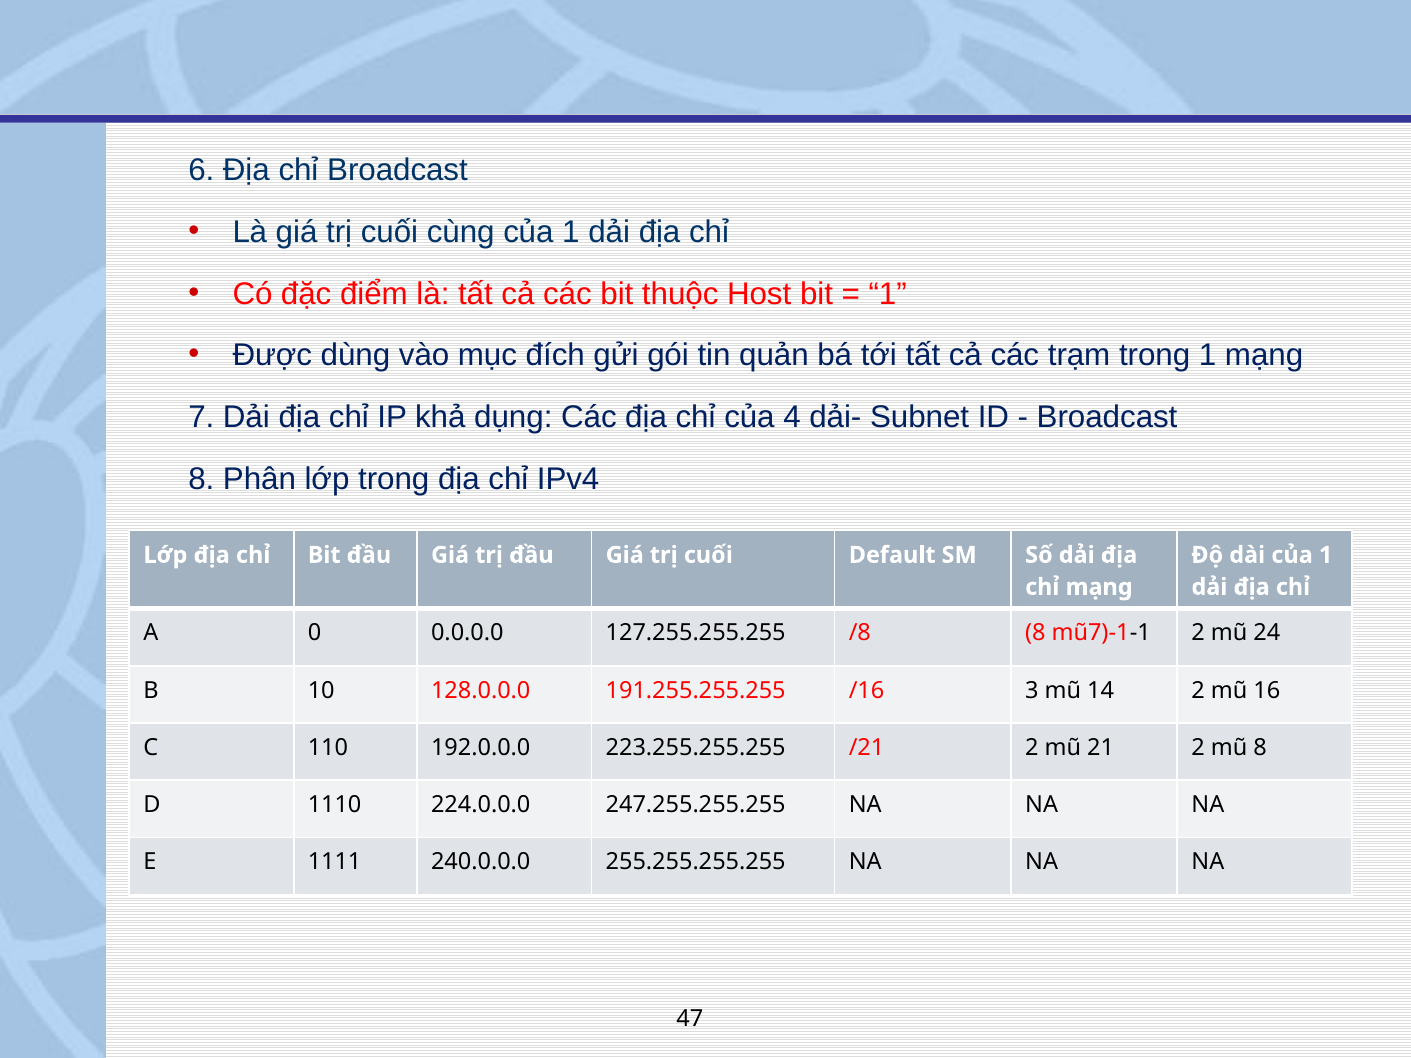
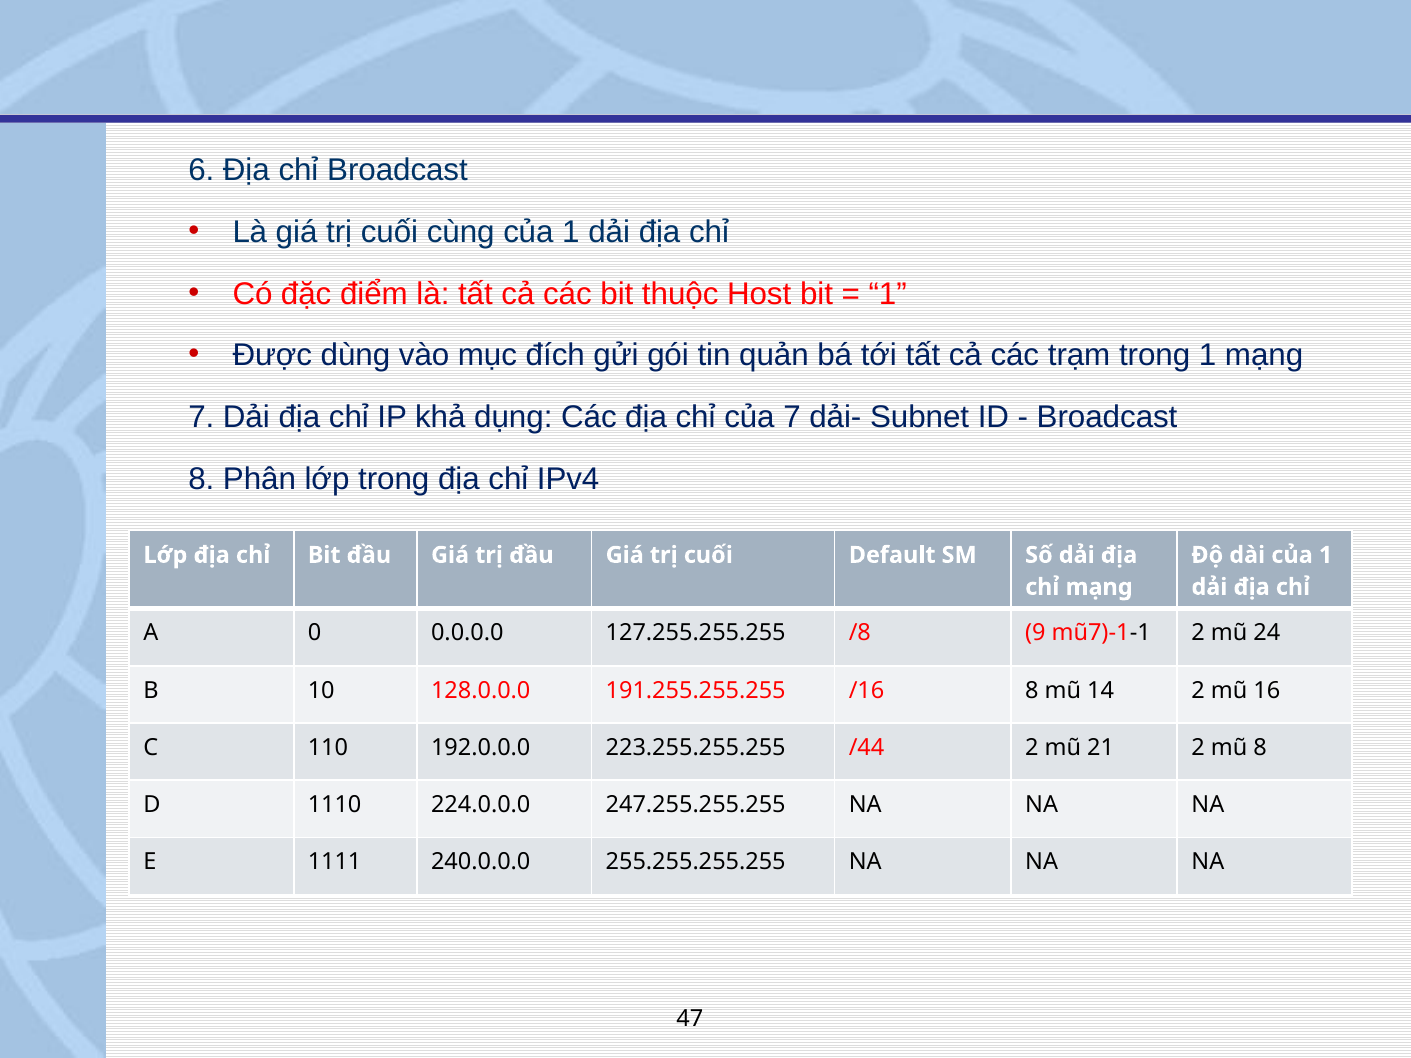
của 4: 4 -> 7 (792, 417)
/8 8: 8 -> 9 (1035, 633)
/16 3: 3 -> 8 (1032, 691)
/21: /21 -> /44 (867, 748)
